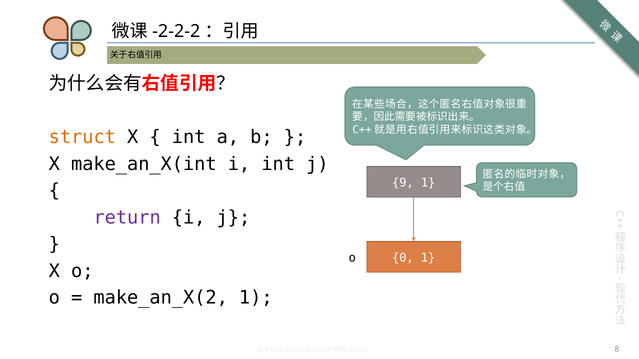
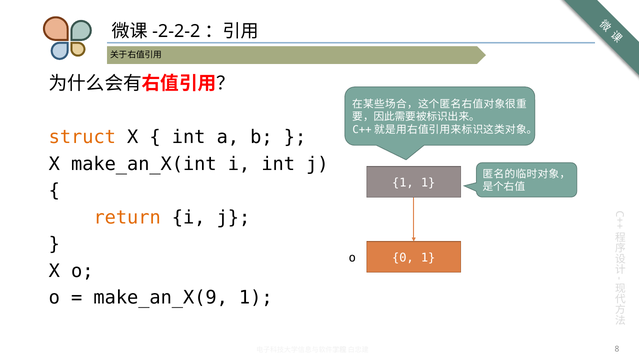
9: 9 -> 1 (403, 183)
return colour: purple -> orange (127, 218)
make_an_X(2: make_an_X(2 -> make_an_X(9 (161, 298)
